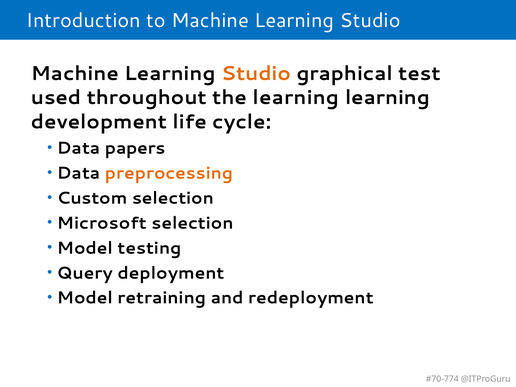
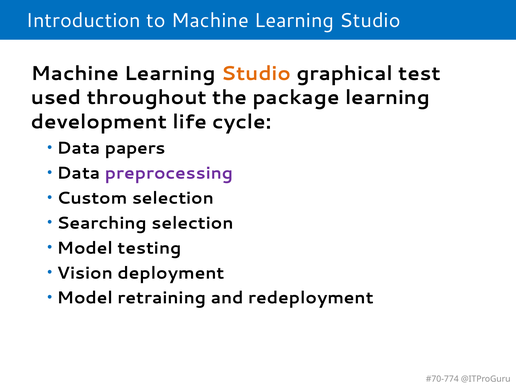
the learning: learning -> package (296, 98)
preprocessing colour: orange -> purple (169, 173)
Microsoft: Microsoft -> Searching (102, 223)
Query: Query -> Vision (85, 273)
